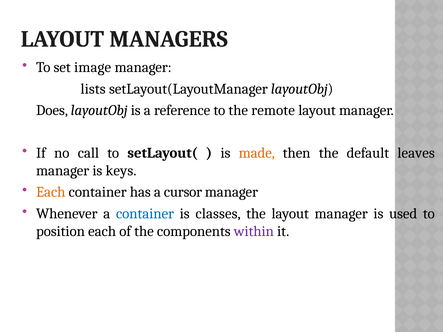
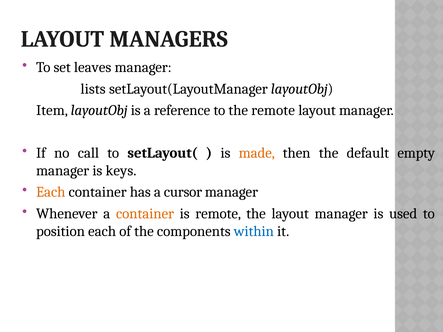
image: image -> leaves (93, 67)
Does: Does -> Item (52, 110)
leaves: leaves -> empty (416, 153)
container colour: blue -> orange (145, 214)
is classes: classes -> remote (218, 214)
within colour: purple -> blue (254, 231)
